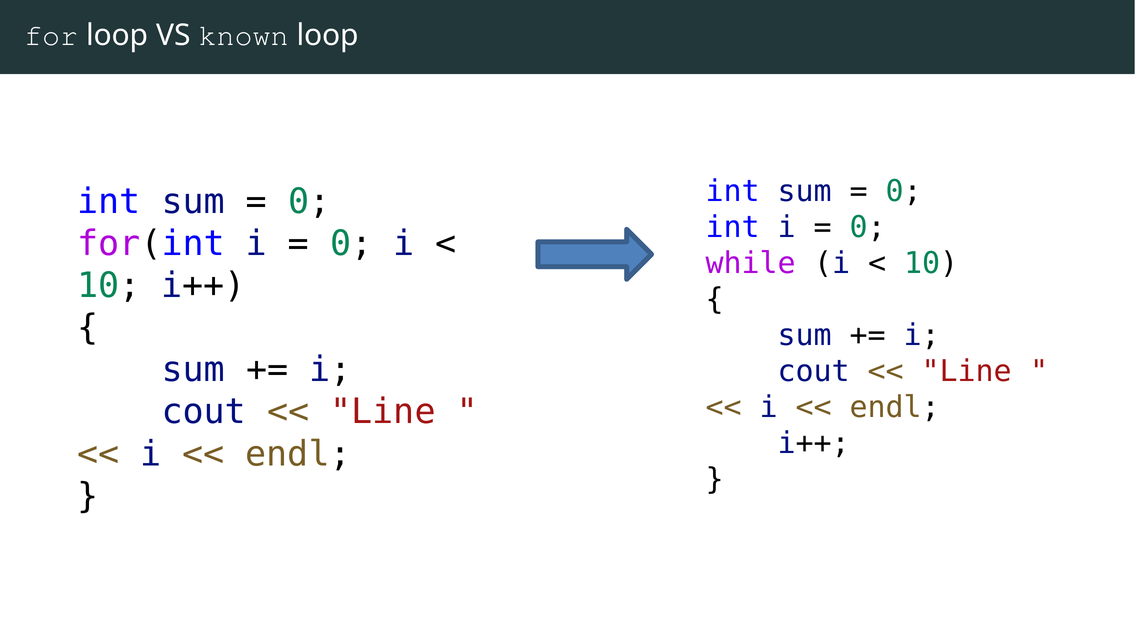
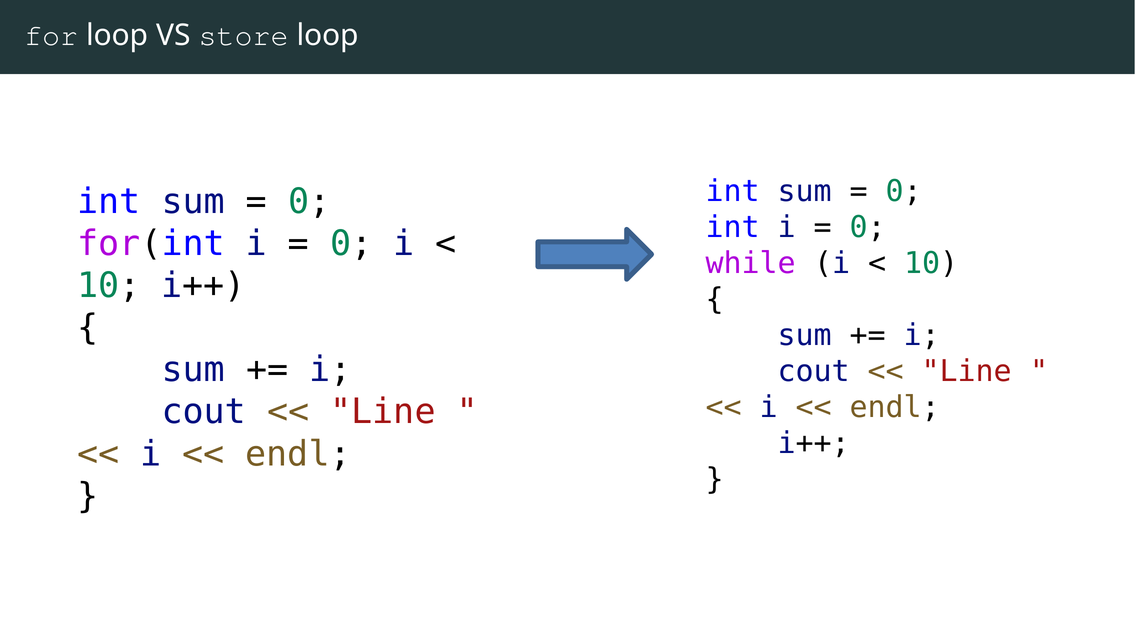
known: known -> store (244, 35)
